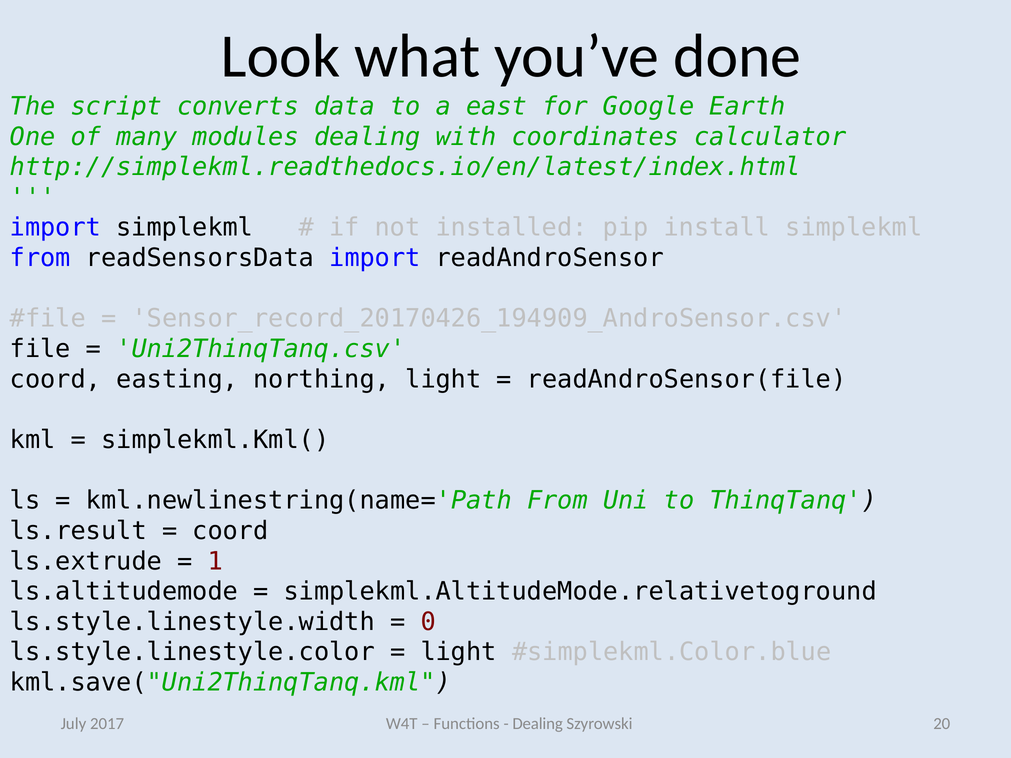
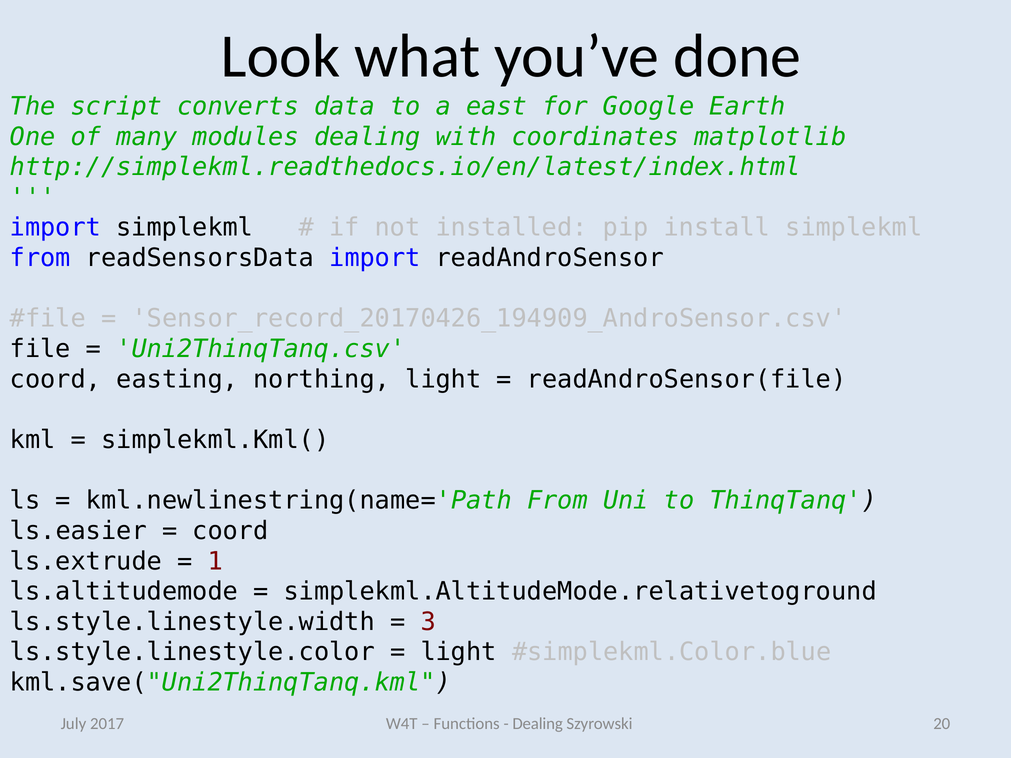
calculator: calculator -> matplotlib (770, 137)
ls.result: ls.result -> ls.easier (78, 531)
0: 0 -> 3 (428, 622)
